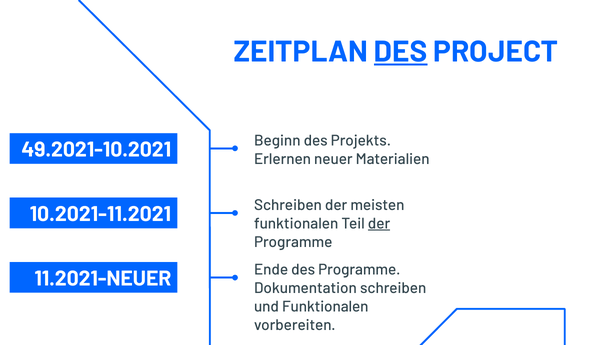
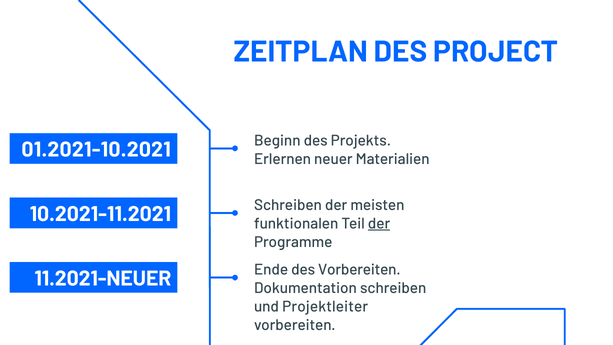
DES underline: present -> none (401, 52)
49.2021-10.2021: 49.2021-10.2021 -> 01.2021-10.2021 (96, 150)
des Programme: Programme -> Vorbereiten (359, 270)
und Funktionalen: Funktionalen -> Projektleiter (325, 306)
